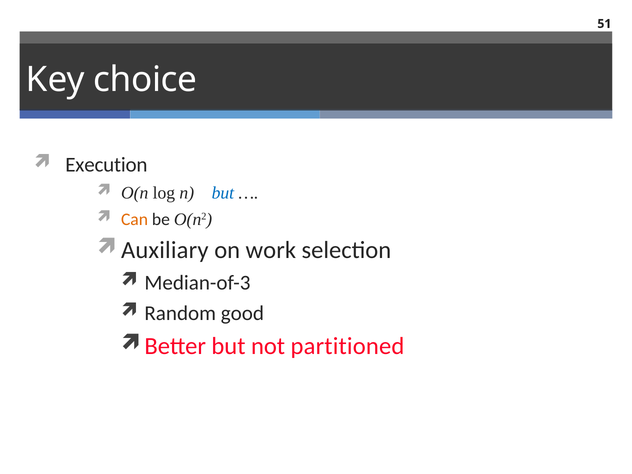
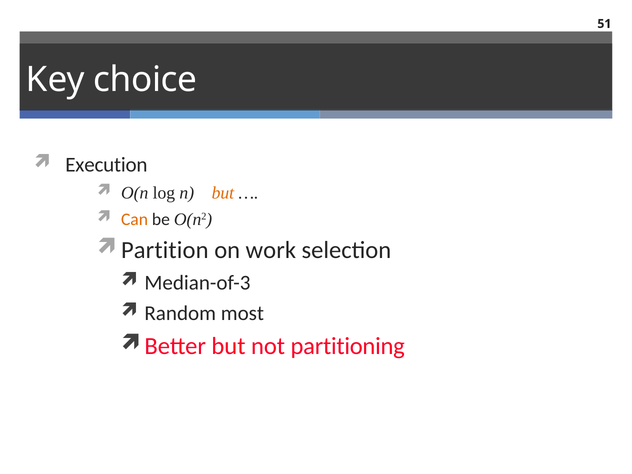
but colour: blue -> orange (223, 193)
Auxiliary: Auxiliary -> Partition (165, 250)
good: good -> most (242, 313)
partitioned: partitioned -> partitioning (348, 346)
